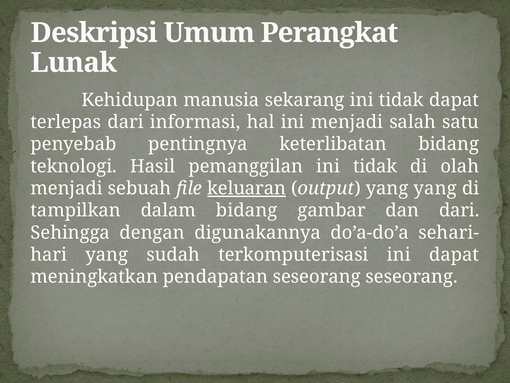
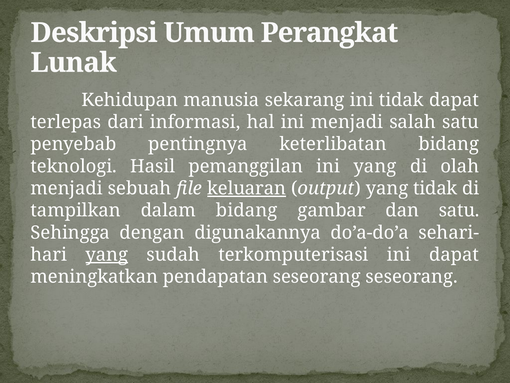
pemanggilan ini tidak: tidak -> yang (375, 166)
yang yang: yang -> tidak (435, 188)
dan dari: dari -> satu (459, 210)
yang underline: none -> present (107, 254)
